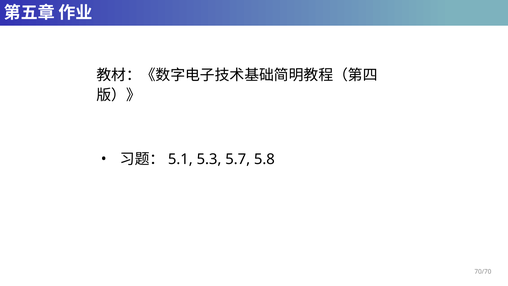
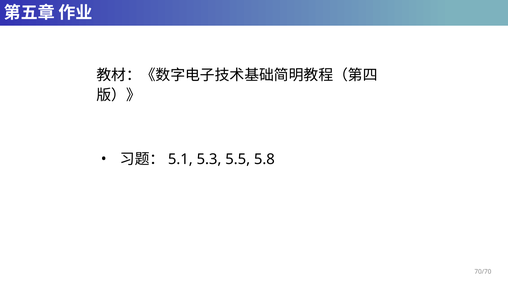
5.7: 5.7 -> 5.5 (238, 159)
